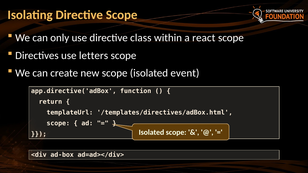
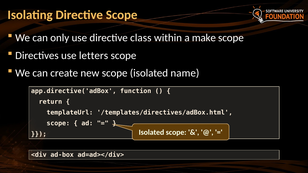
react: react -> make (204, 38)
event: event -> name (185, 73)
